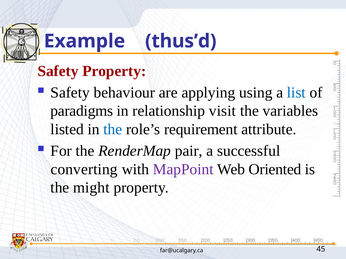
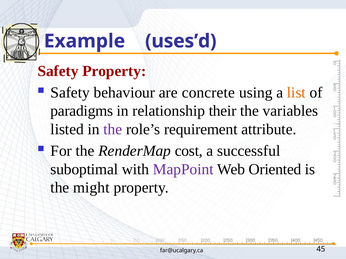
thus’d: thus’d -> uses’d (181, 41)
applying: applying -> concrete (208, 93)
list colour: blue -> orange (296, 93)
visit: visit -> their (223, 111)
the colour: blue -> purple (113, 130)
pair: pair -> cost (189, 151)
converting: converting -> suboptimal (84, 170)
